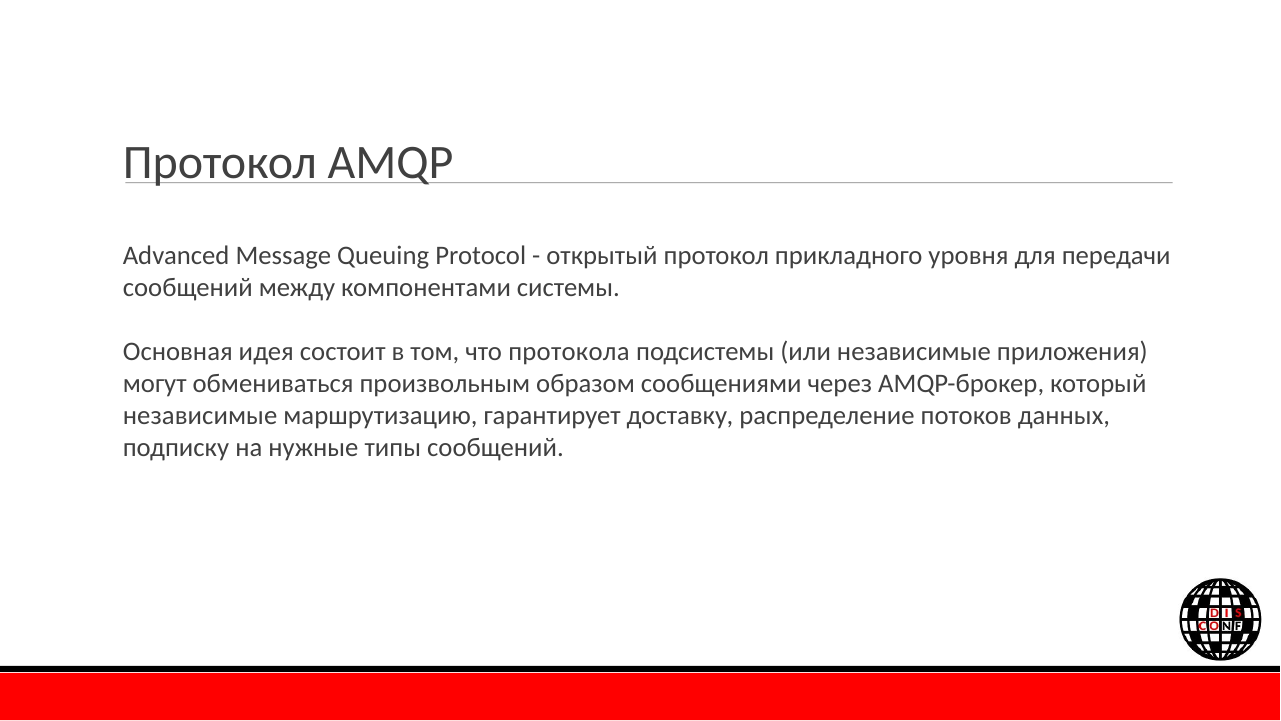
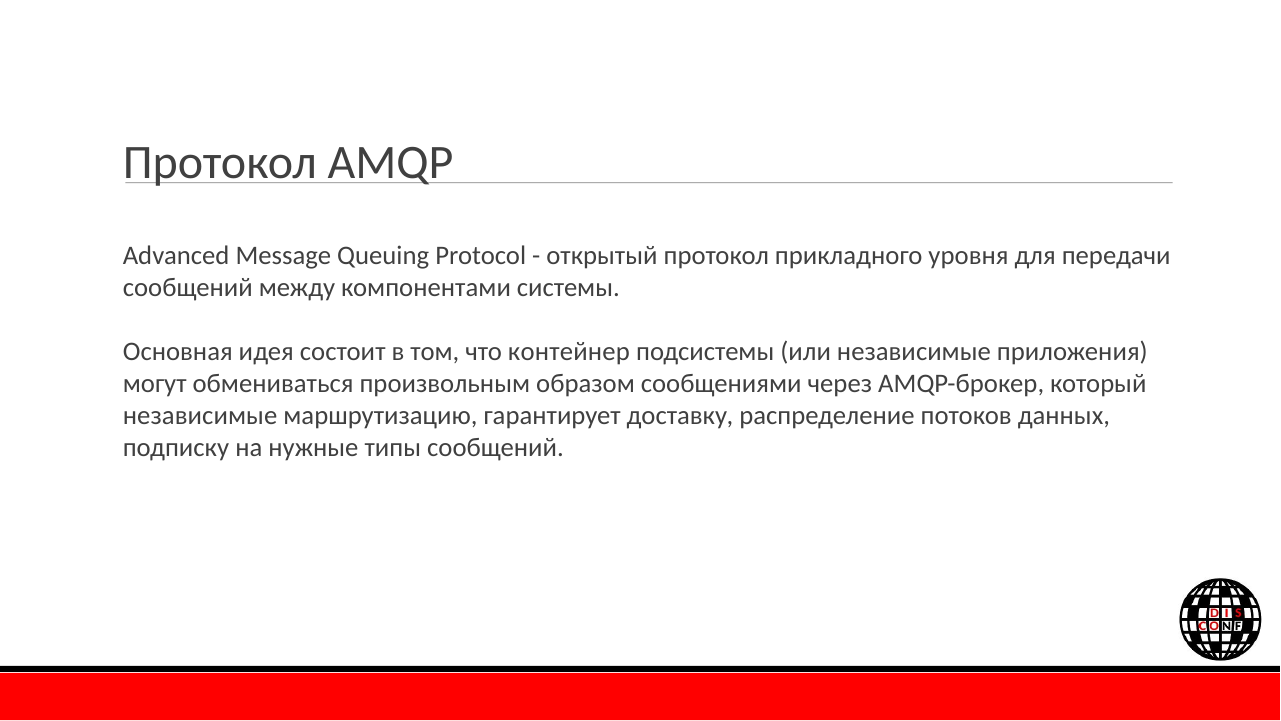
протокола: протокола -> контейнер (569, 351)
